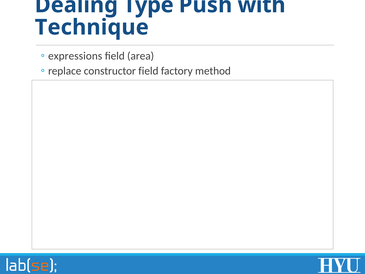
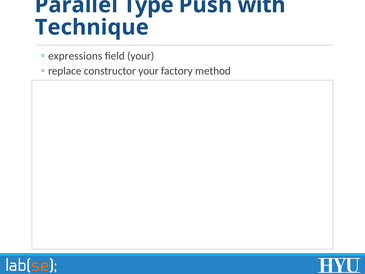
Dealing: Dealing -> Parallel (76, 5)
field area: area -> your (141, 56)
constructor field: field -> your (148, 71)
